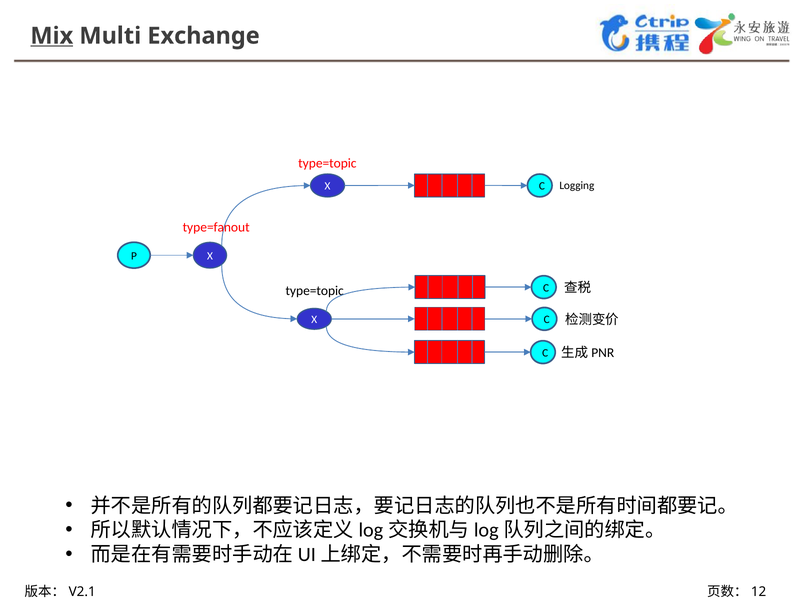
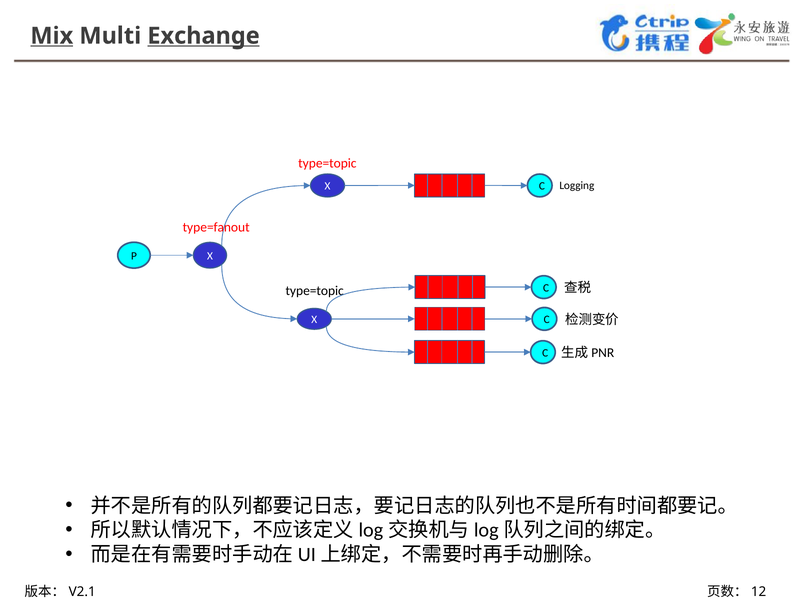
Exchange underline: none -> present (204, 36)
